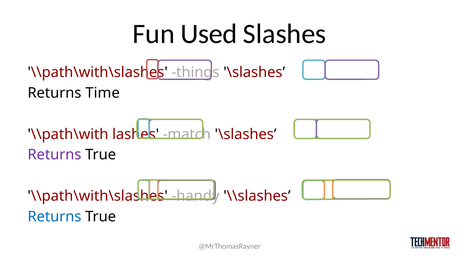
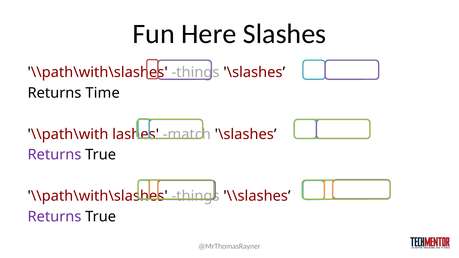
Used: Used -> Here (209, 34)
handy: handy -> things (196, 196)
Returns colour: blue -> purple (54, 217)
